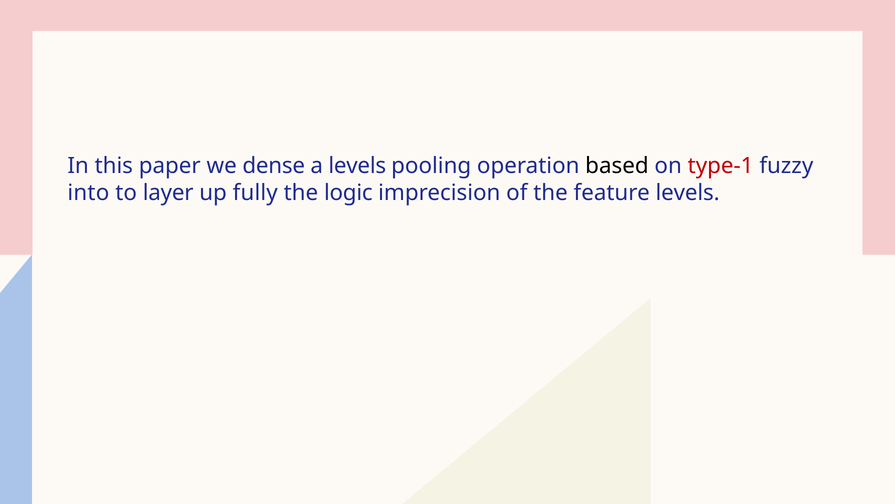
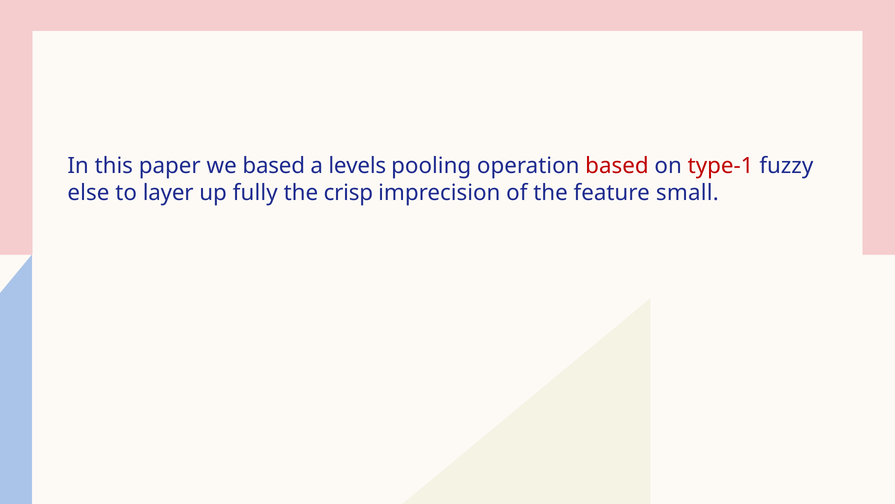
we dense: dense -> based (274, 166)
based colour: black -> red (617, 166)
into: into -> else (88, 193)
logic: logic -> crisp (348, 193)
feature levels: levels -> small (687, 193)
